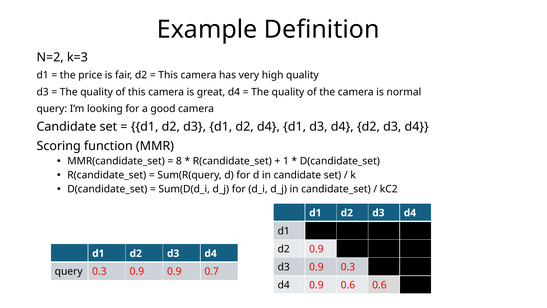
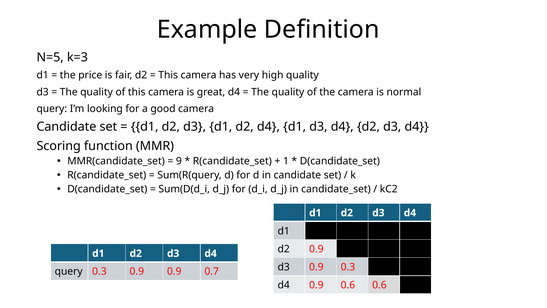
N=2: N=2 -> N=5 (50, 57)
8: 8 -> 9 (179, 161)
